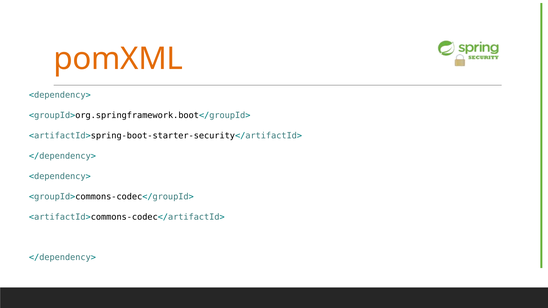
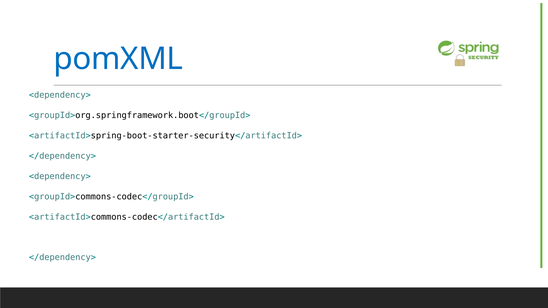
pomXML colour: orange -> blue (118, 59)
